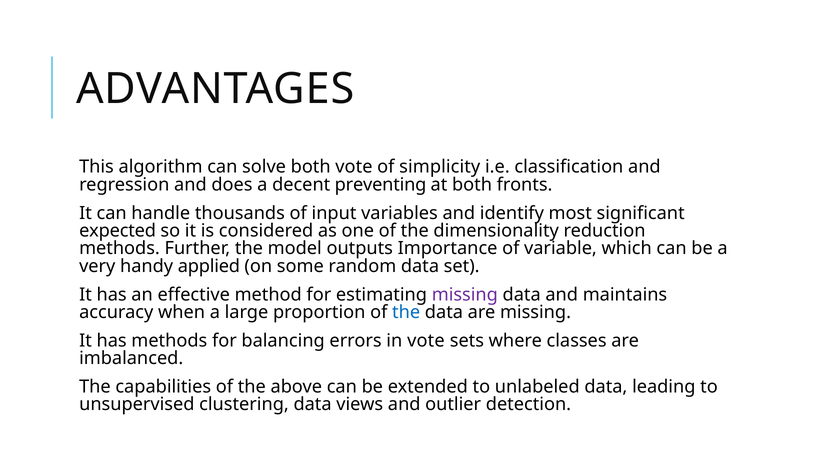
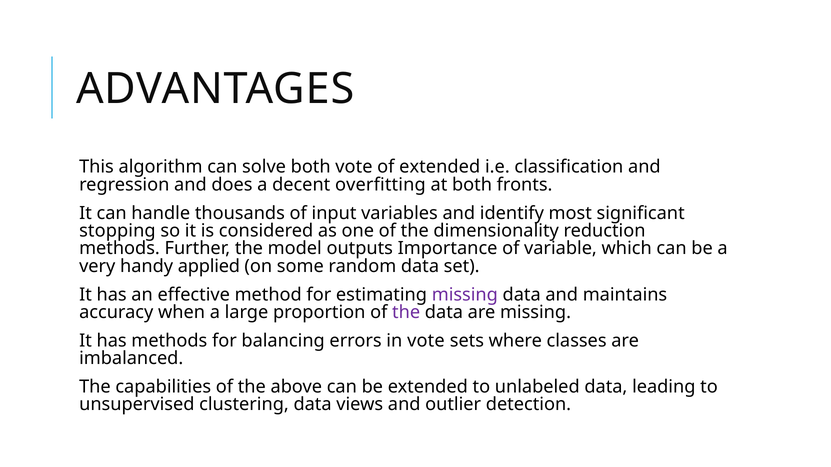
of simplicity: simplicity -> extended (440, 167)
preventing: preventing -> overfitting (380, 185)
expected: expected -> stopping (117, 231)
the colour: blue -> purple (406, 312)
